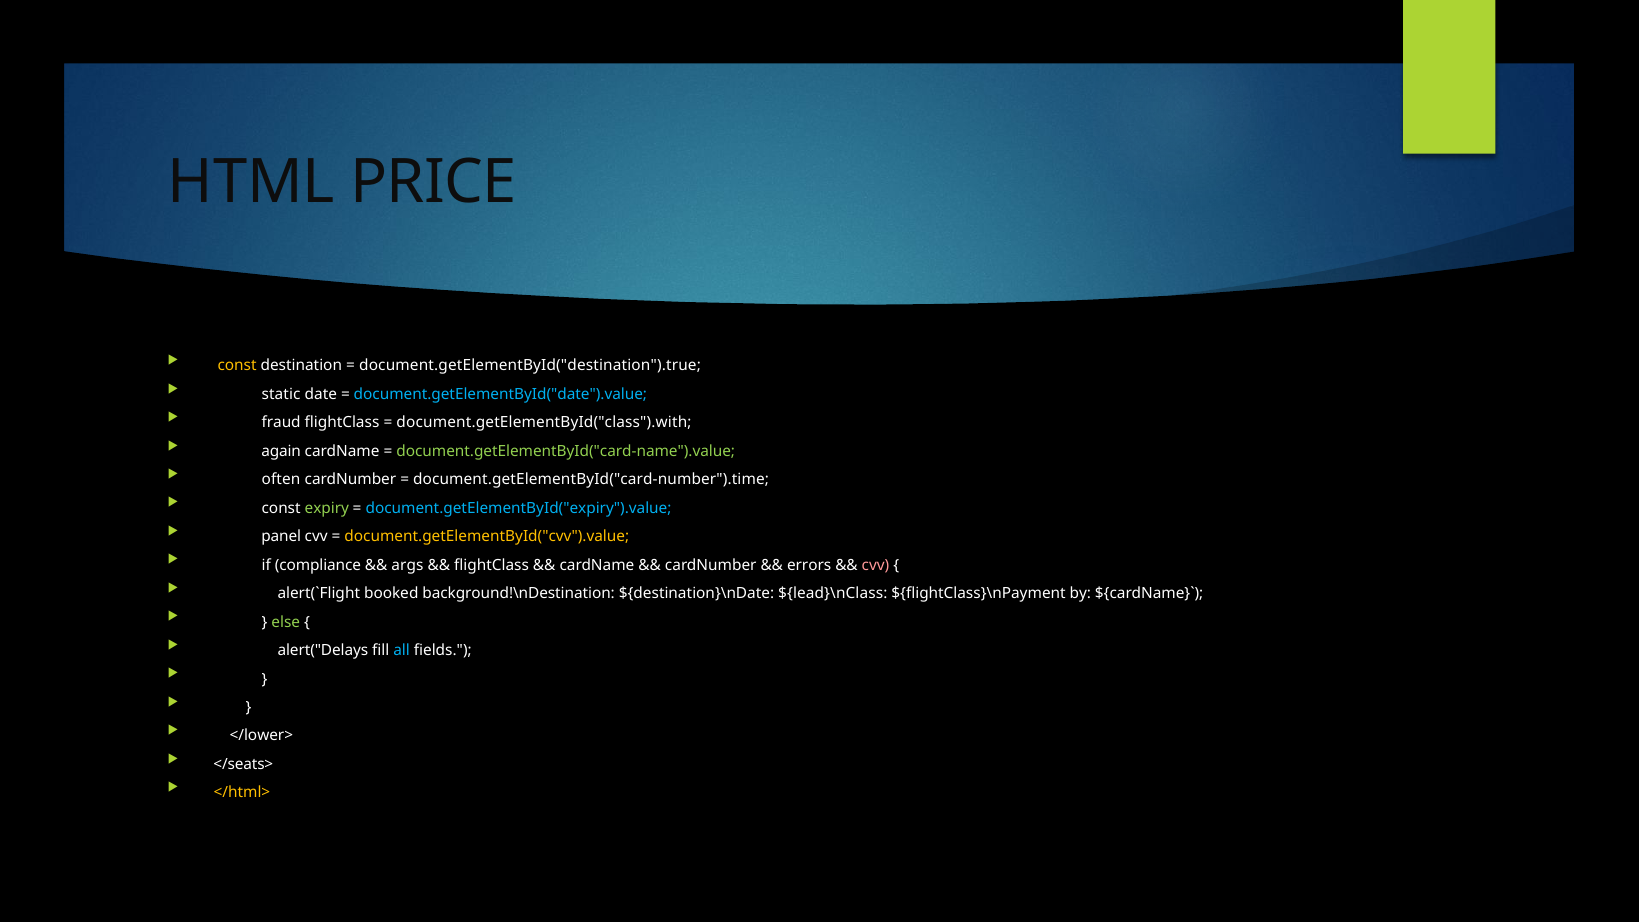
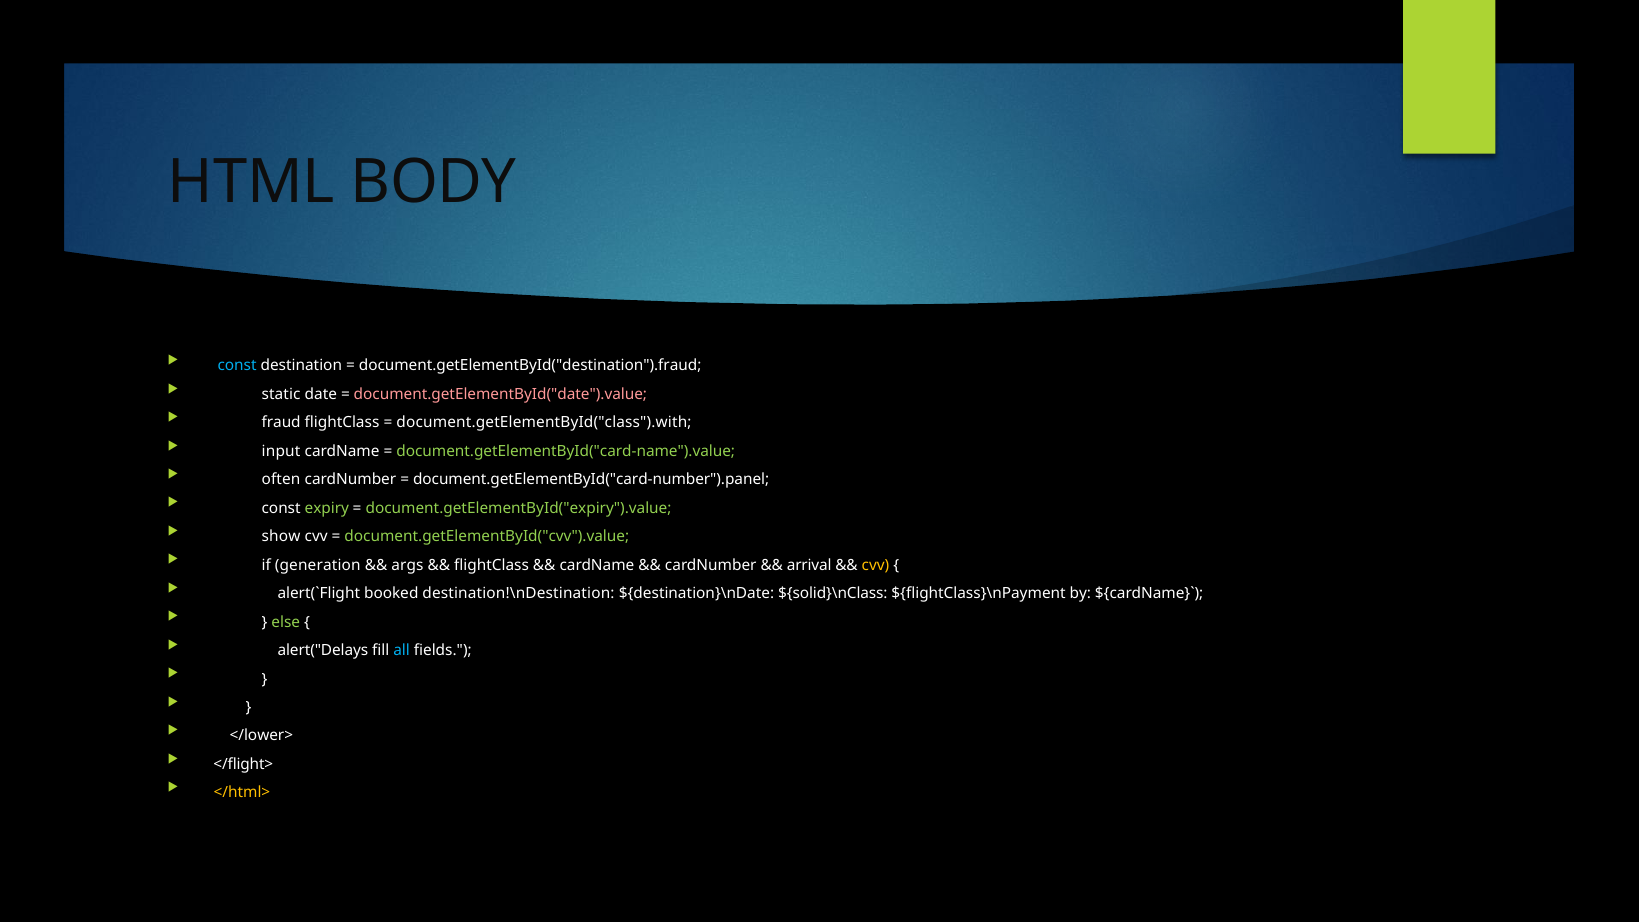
PRICE: PRICE -> BODY (434, 183)
const colour: yellow -> light blue (237, 366)
document.getElementById("destination").true: document.getElementById("destination").true -> document.getElementById("destination").fraud (530, 366)
document.getElementById("date").value colour: light blue -> pink (500, 394)
again: again -> input (281, 451)
document.getElementById("card-number").time: document.getElementById("card-number").time -> document.getElementById("card-number").panel (591, 480)
document.getElementById("expiry").value colour: light blue -> light green (519, 508)
panel: panel -> show (281, 537)
document.getElementById("cvv").value colour: yellow -> light green (487, 537)
compliance: compliance -> generation (318, 565)
errors: errors -> arrival (809, 565)
cvv colour: pink -> yellow (876, 565)
background!\nDestination: background!\nDestination -> destination!\nDestination (518, 594)
${lead}\nClass: ${lead}\nClass -> ${solid}\nClass (833, 594)
</seats>: </seats> -> </flight> (243, 764)
